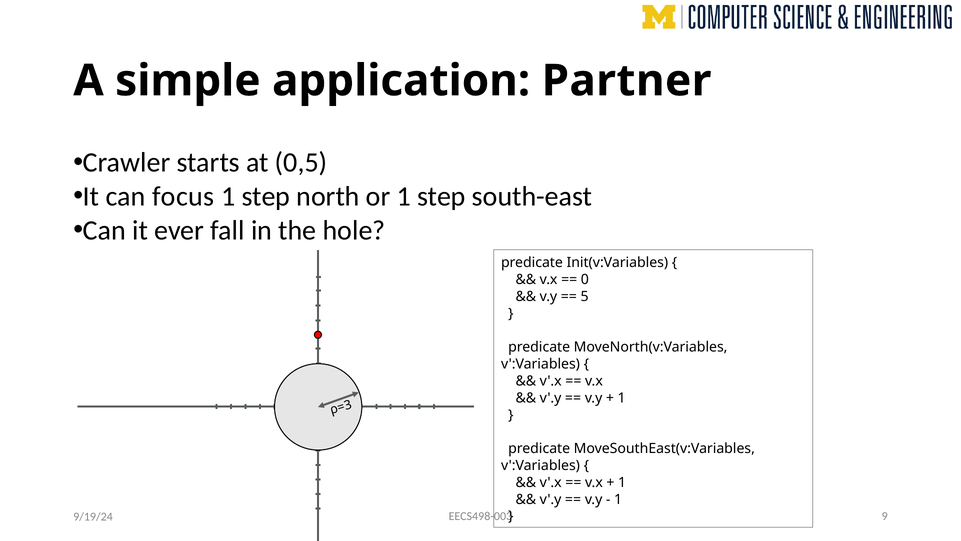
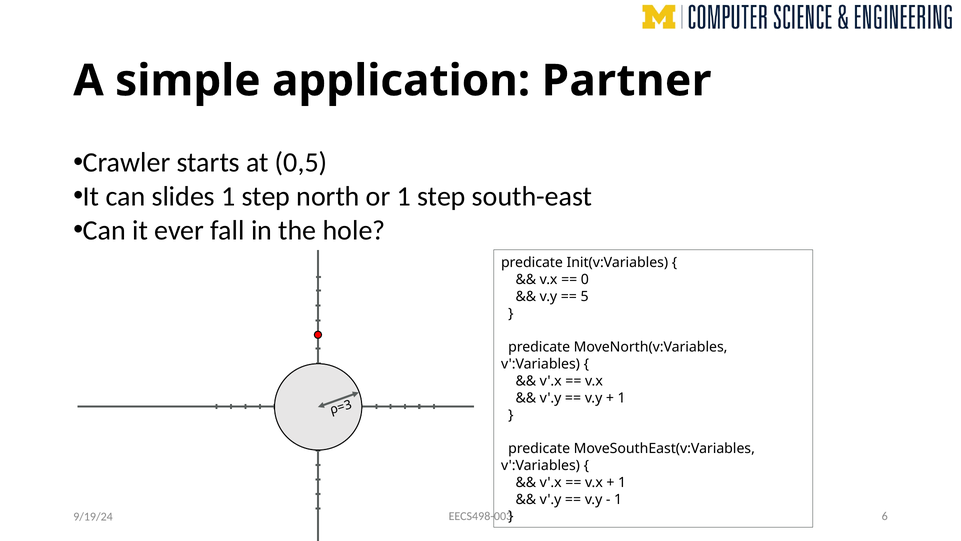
focus: focus -> slides (183, 197)
9: 9 -> 6 (885, 516)
